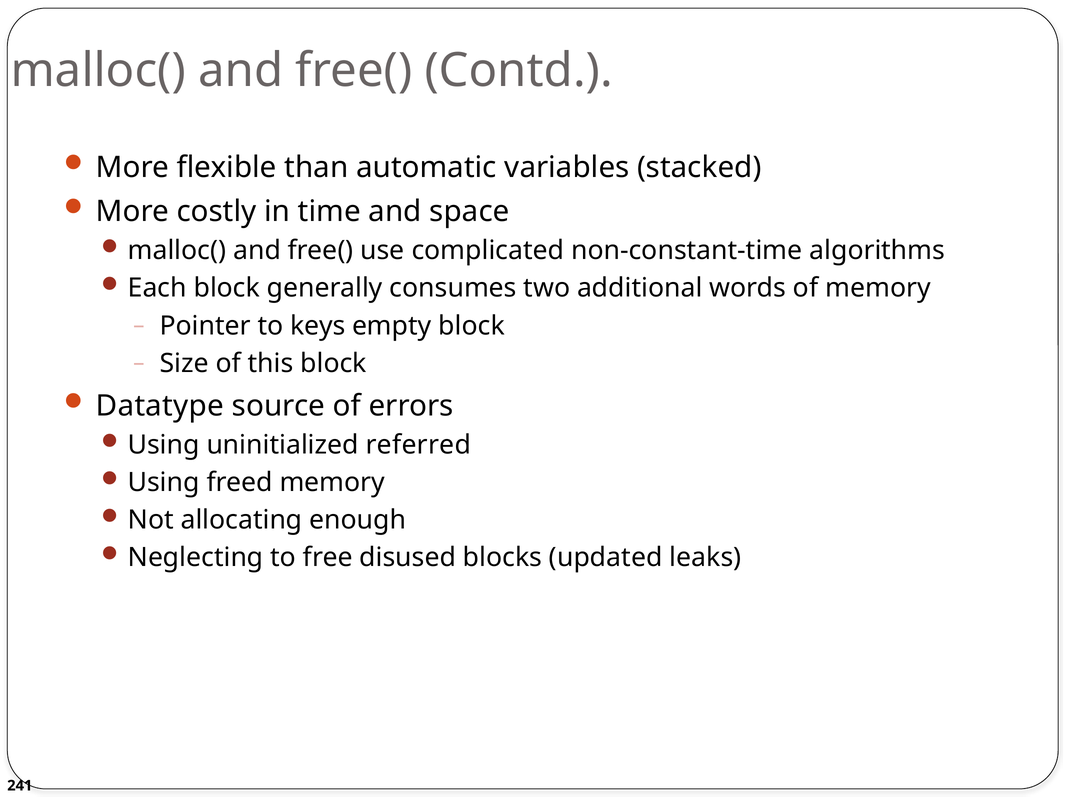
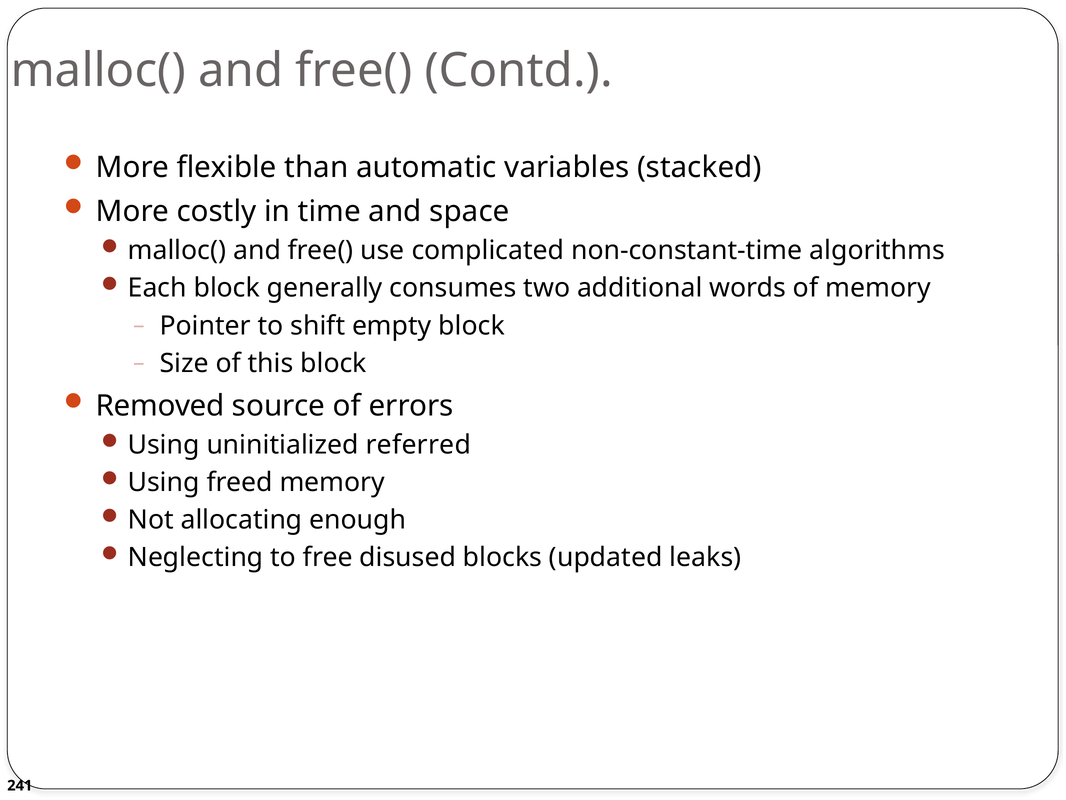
keys: keys -> shift (318, 326)
Datatype: Datatype -> Removed (160, 406)
